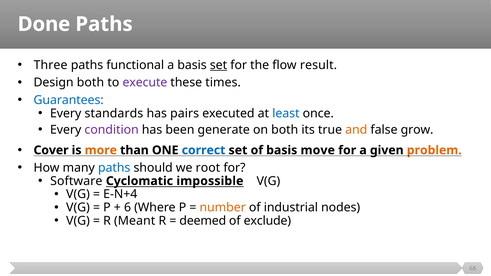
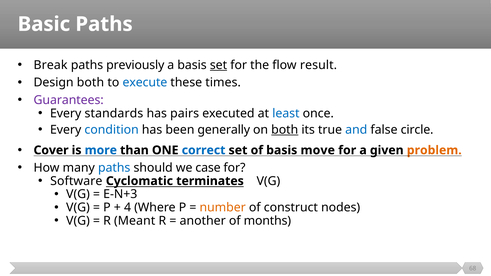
Done: Done -> Basic (44, 24)
Three: Three -> Break (51, 65)
functional: functional -> previously (135, 65)
execute colour: purple -> blue (145, 83)
Guarantees colour: blue -> purple (69, 100)
condition colour: purple -> blue (112, 130)
generate: generate -> generally (224, 130)
both underline: none -> present (285, 130)
and colour: orange -> blue (356, 130)
grow: grow -> circle (417, 130)
more colour: orange -> blue (101, 150)
root: root -> case (208, 168)
impossible: impossible -> terminates (210, 181)
E-N+4: E-N+4 -> E-N+3 (120, 194)
6: 6 -> 4 (128, 208)
industrial: industrial -> construct (291, 208)
deemed: deemed -> another (203, 221)
exclude: exclude -> months (267, 221)
